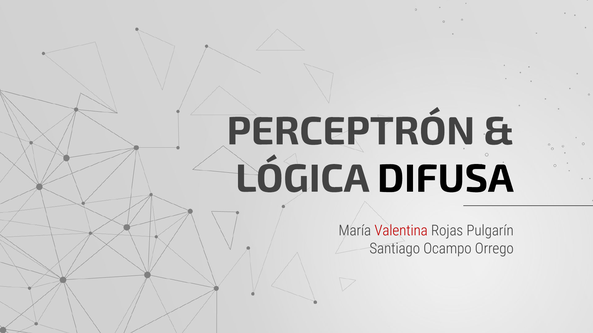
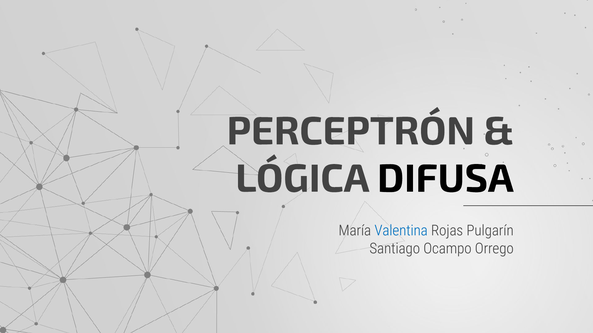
Valentina colour: red -> blue (401, 231)
